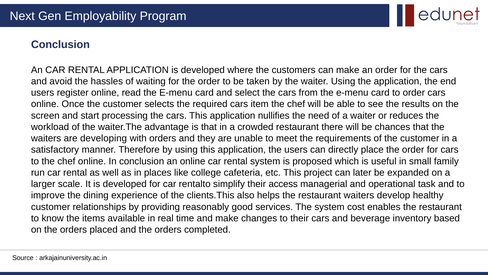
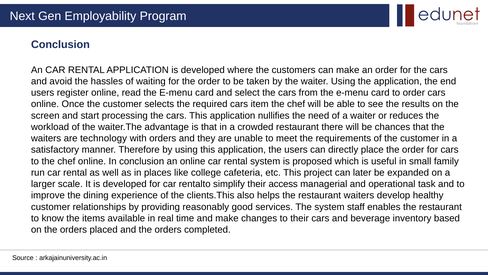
developing: developing -> technology (104, 138)
cost: cost -> staff (356, 206)
